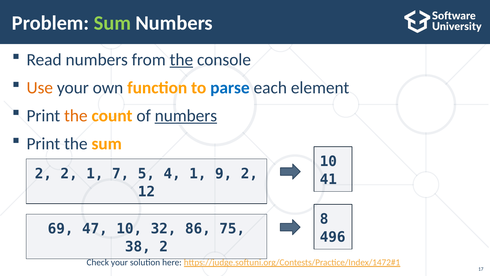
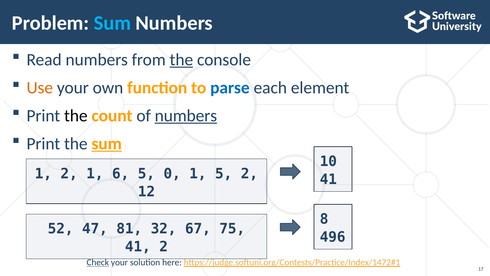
Sum colour: light green -> light blue (112, 23)
the colour: orange -> black (76, 116)
sum underline: none -> present (107, 144)
2: 2 -> 1 (43, 173)
7: 7 -> 6 (121, 173)
4: 4 -> 0 (172, 173)
1 9: 9 -> 5 (224, 173)
69: 69 -> 52 (61, 229)
47 10: 10 -> 81 (129, 229)
86: 86 -> 67 (198, 229)
38: 38 -> 41 (138, 247)
Check underline: none -> present (98, 262)
